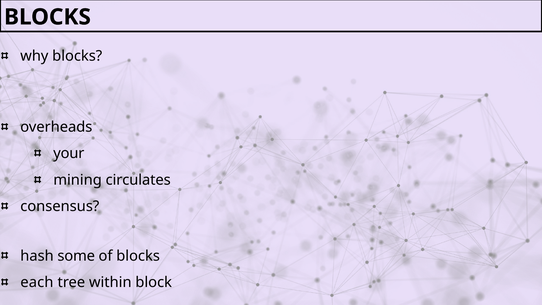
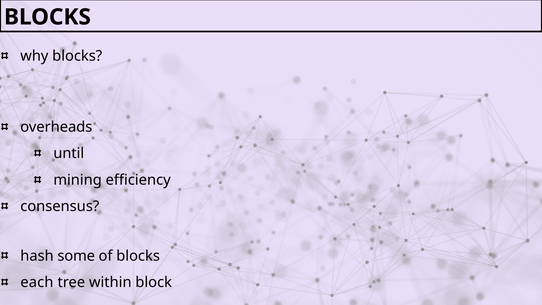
your: your -> until (69, 153)
circulates: circulates -> efficiency (138, 180)
